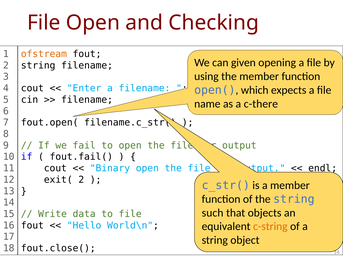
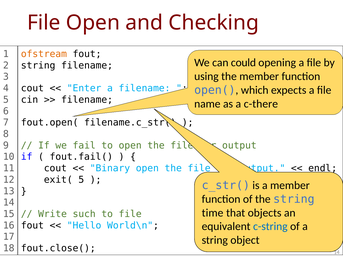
given: given -> could (243, 63)
exit( 2: 2 -> 5 (81, 180)
such: such -> time (213, 213)
data: data -> such (84, 214)
c-string colour: orange -> blue (270, 227)
